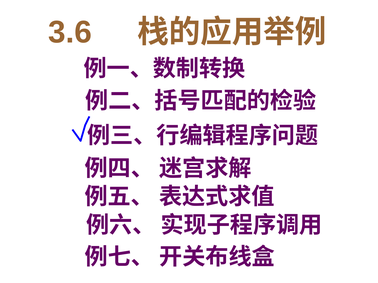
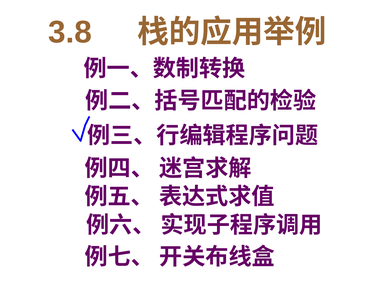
3.6: 3.6 -> 3.8 (70, 32)
